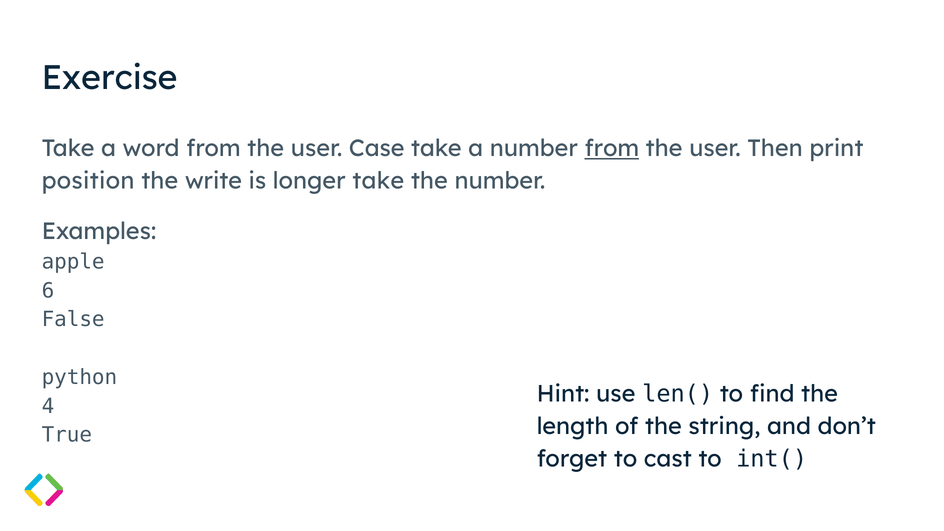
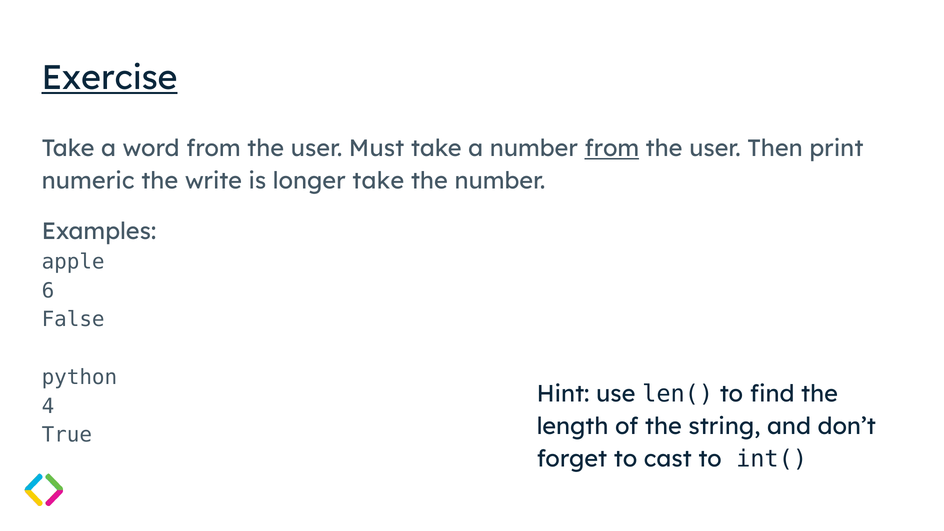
Exercise underline: none -> present (110, 78)
Case: Case -> Must (377, 148)
position: position -> numeric (88, 181)
